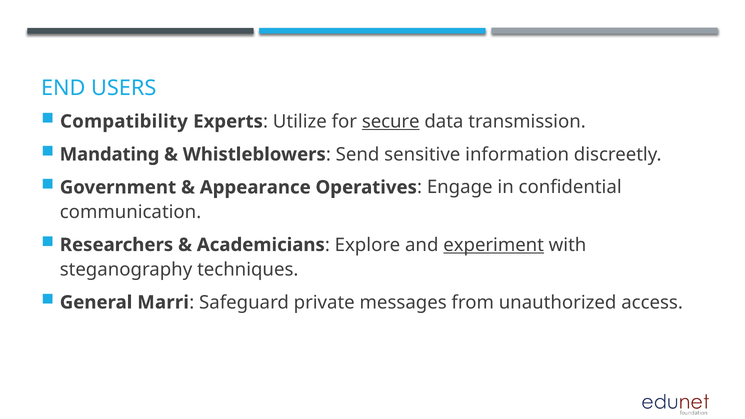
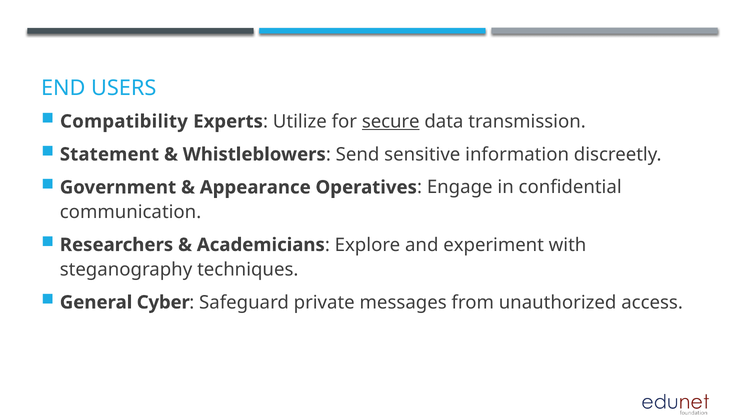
Mandating: Mandating -> Statement (109, 154)
experiment underline: present -> none (494, 245)
Marri: Marri -> Cyber (163, 302)
